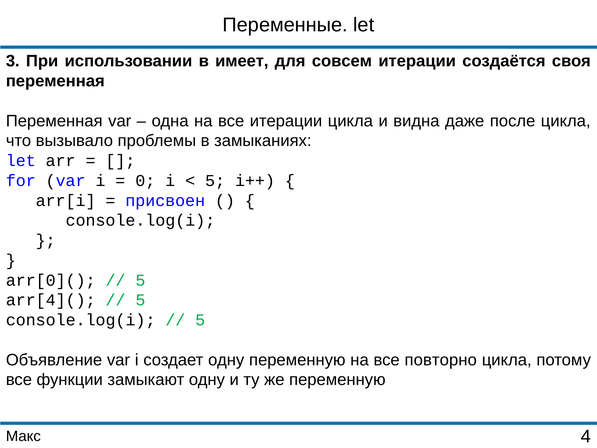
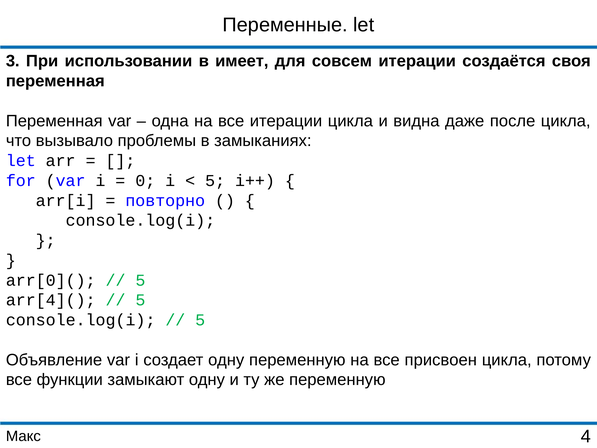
присвоен: присвоен -> повторно (165, 200)
повторно: повторно -> присвоен (441, 360)
